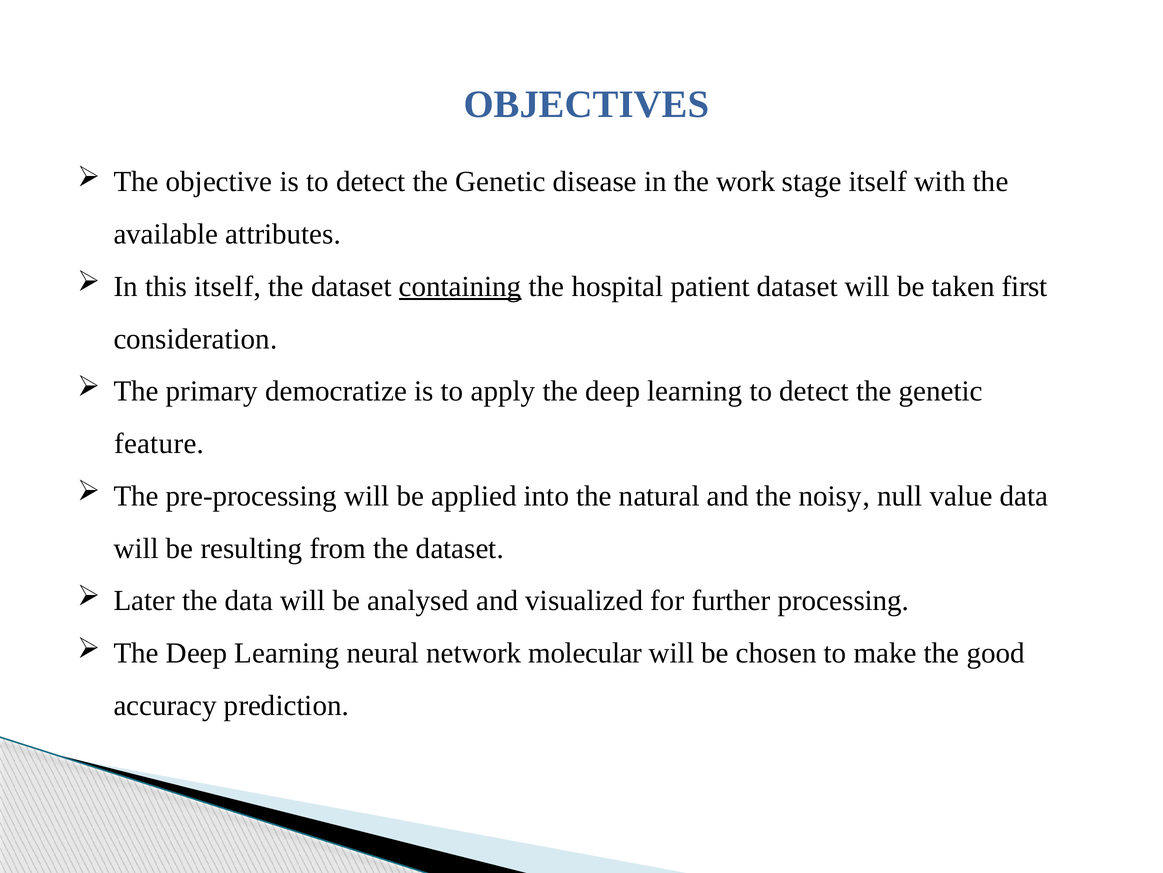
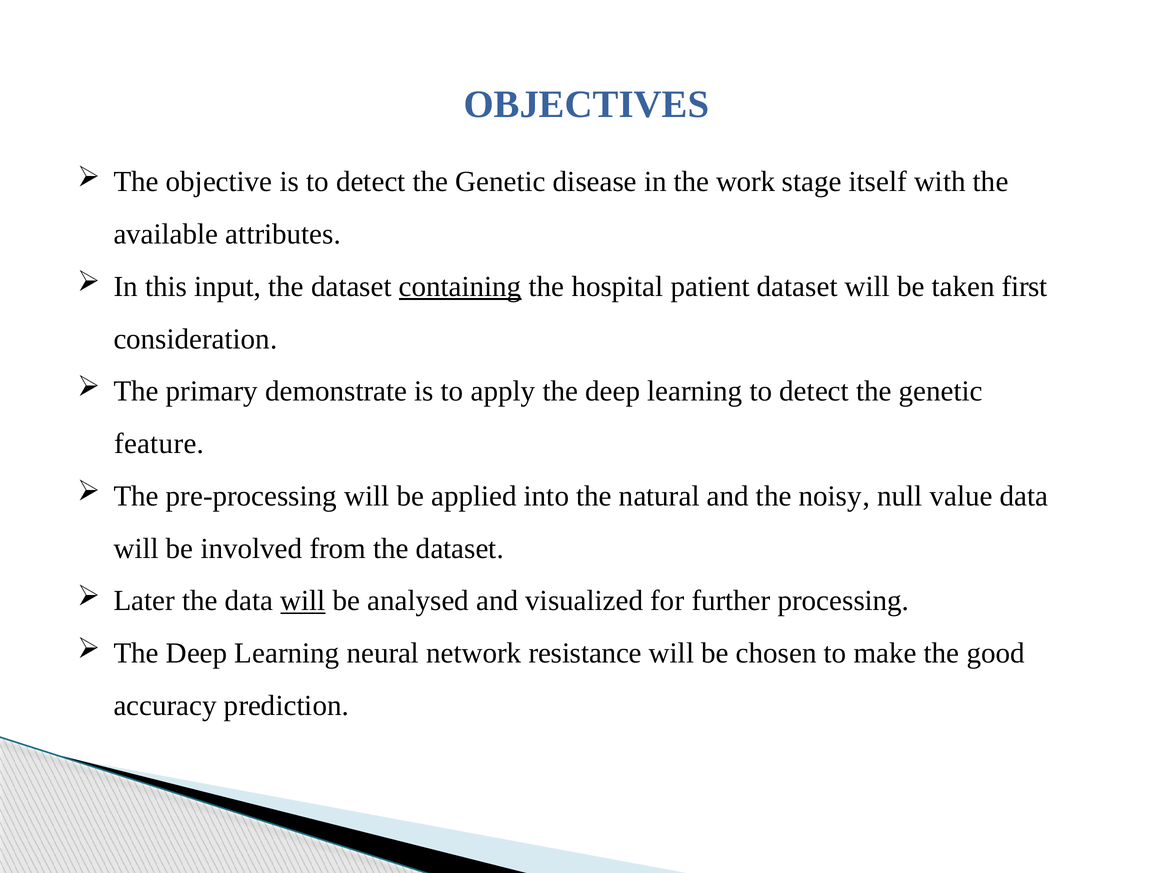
this itself: itself -> input (228, 286)
democratize: democratize -> demonstrate (336, 391)
resulting: resulting -> involved (251, 548)
will underline: none -> present (303, 600)
molecular: molecular -> resistance (585, 653)
